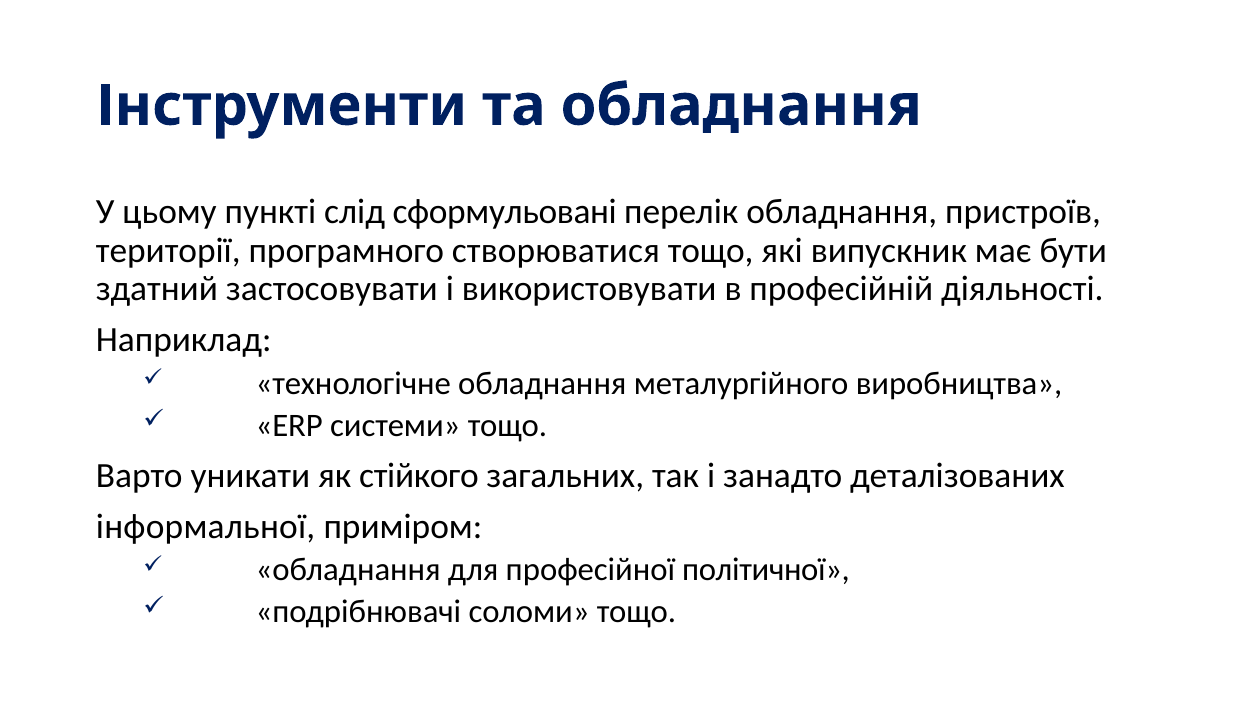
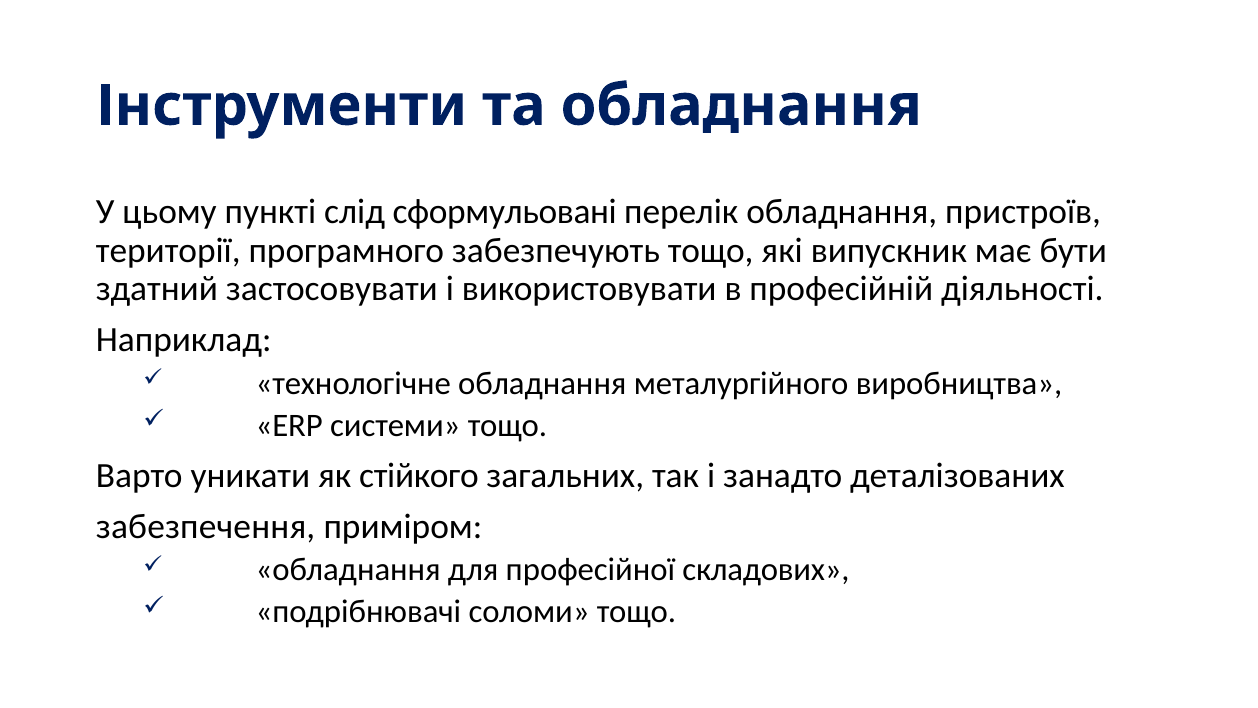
створюватися: створюватися -> забезпечують (556, 250)
інформальної: інформальної -> забезпечення (206, 526)
політичної: політичної -> складових (766, 570)
